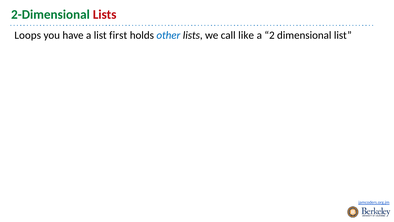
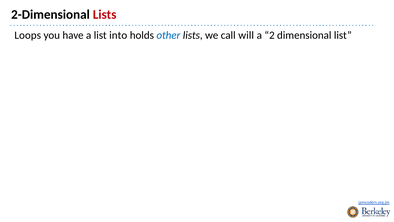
2-Dimensional colour: green -> black (50, 14)
first: first -> into (118, 35)
like: like -> will (246, 35)
